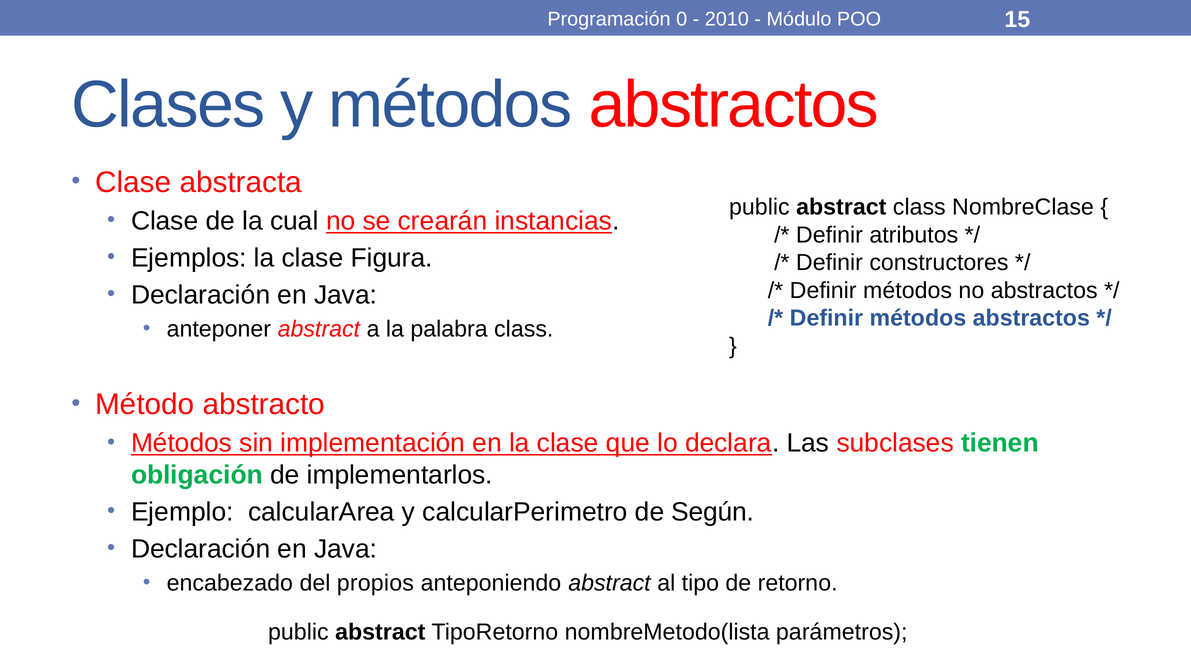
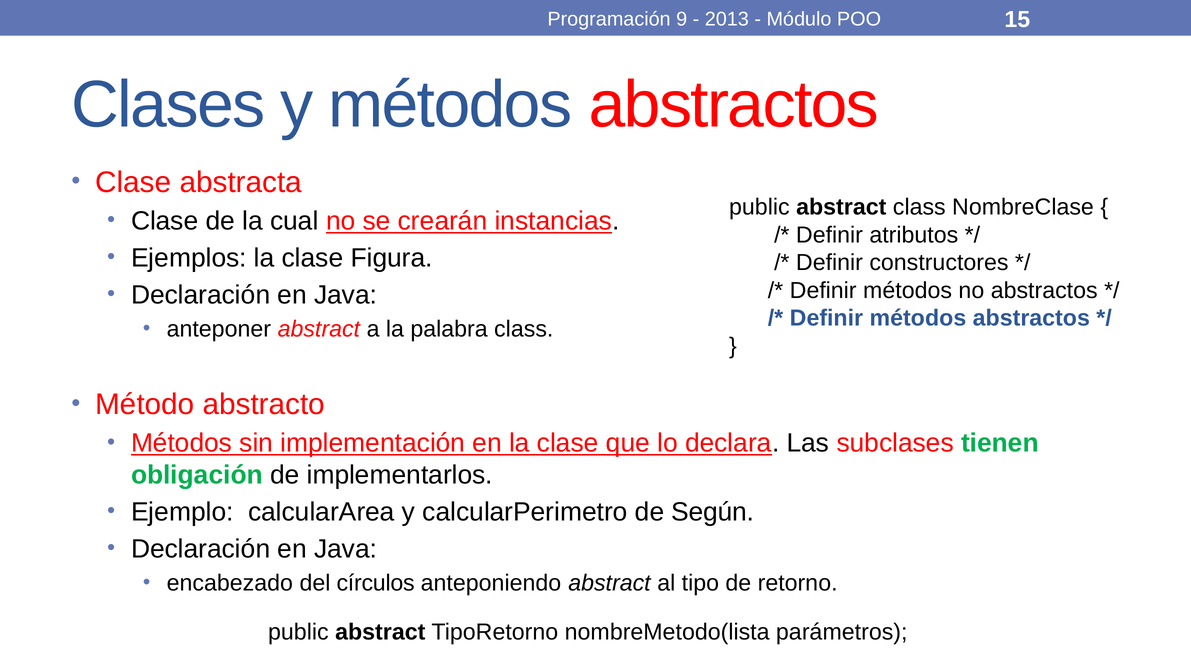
0: 0 -> 9 (682, 19)
2010: 2010 -> 2013 (727, 19)
propios: propios -> círculos (376, 583)
